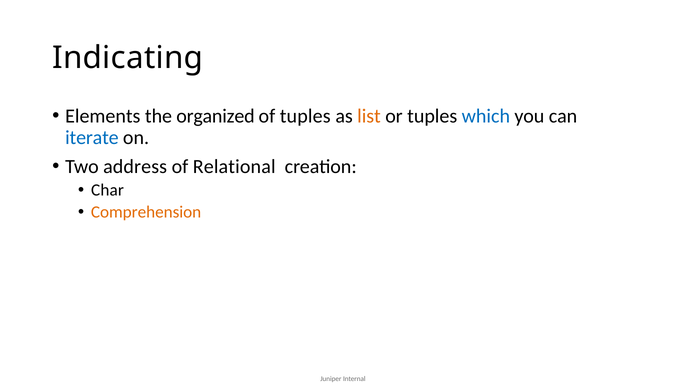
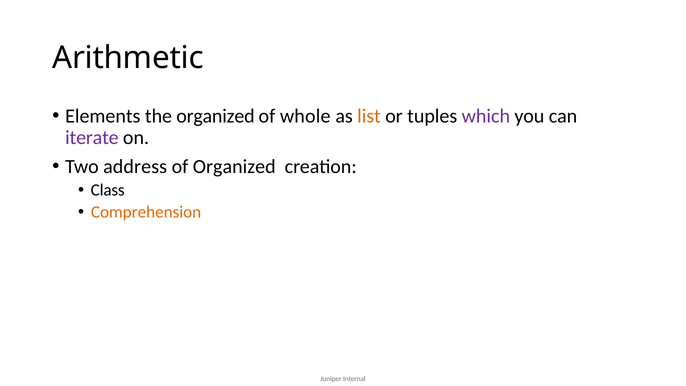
Indicating: Indicating -> Arithmetic (128, 58)
of tuples: tuples -> whole (305, 116)
which colour: blue -> purple (486, 116)
iterate colour: blue -> purple (92, 138)
of Relational: Relational -> Organized (234, 166)
Char: Char -> Class (108, 190)
